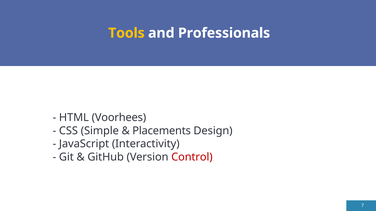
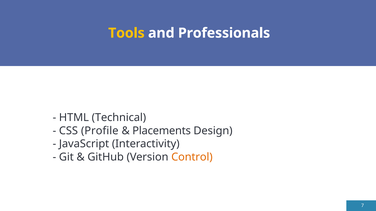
Voorhees: Voorhees -> Technical (119, 118)
Simple: Simple -> Profile (100, 131)
Control colour: red -> orange (192, 157)
